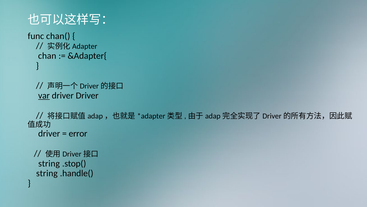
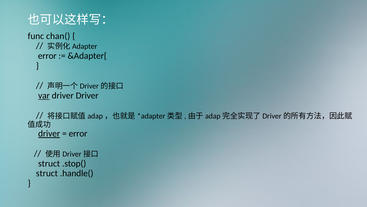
chan: chan -> error (47, 56)
driver underline: none -> present (49, 133)
string: string -> struct (49, 163)
string: string -> struct (47, 173)
